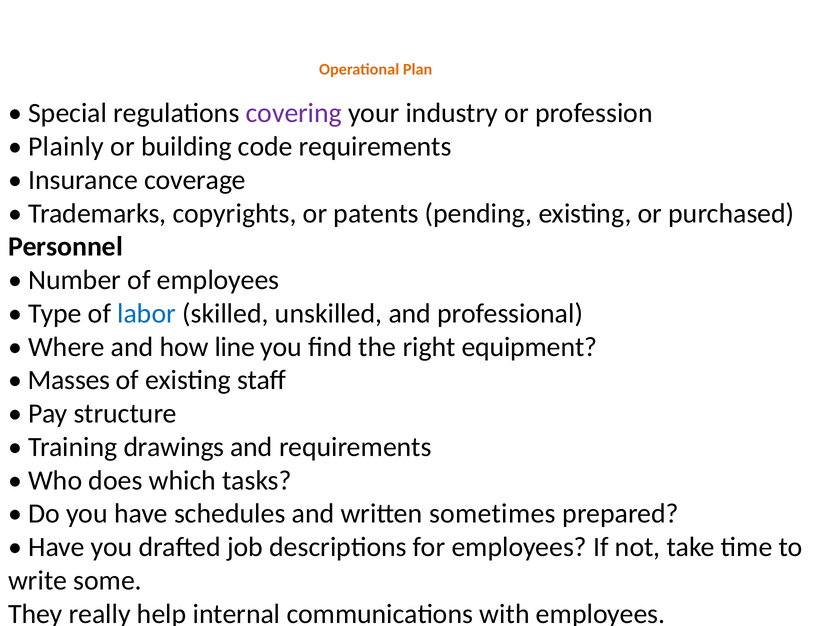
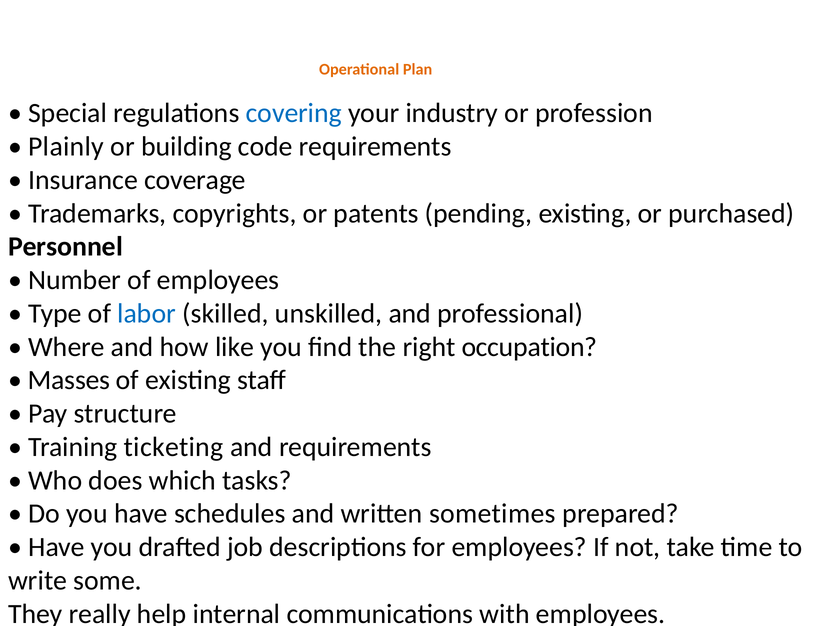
covering colour: purple -> blue (294, 113)
line: line -> like (235, 347)
equipment: equipment -> occupation (529, 347)
drawings: drawings -> ticketing (174, 447)
